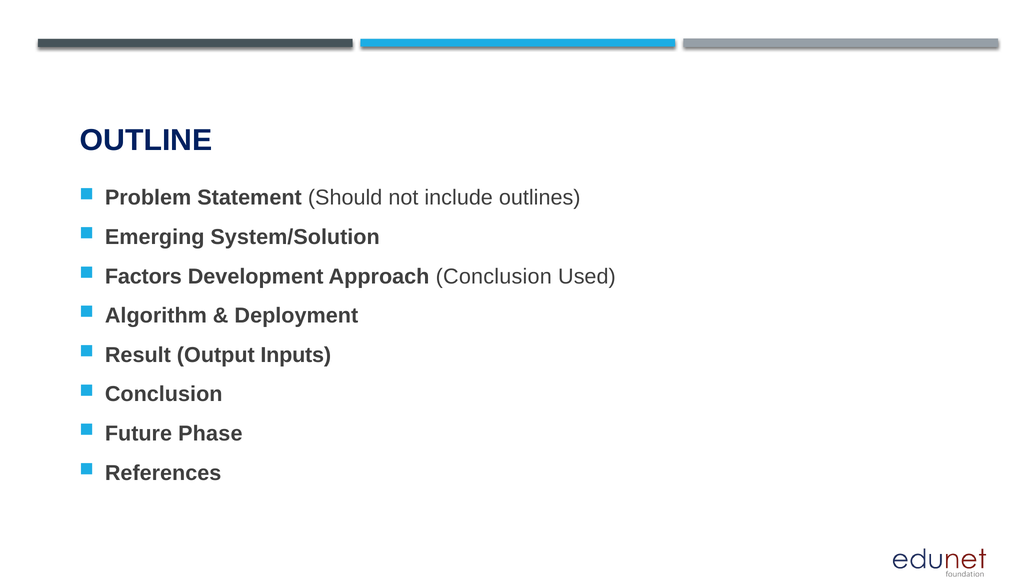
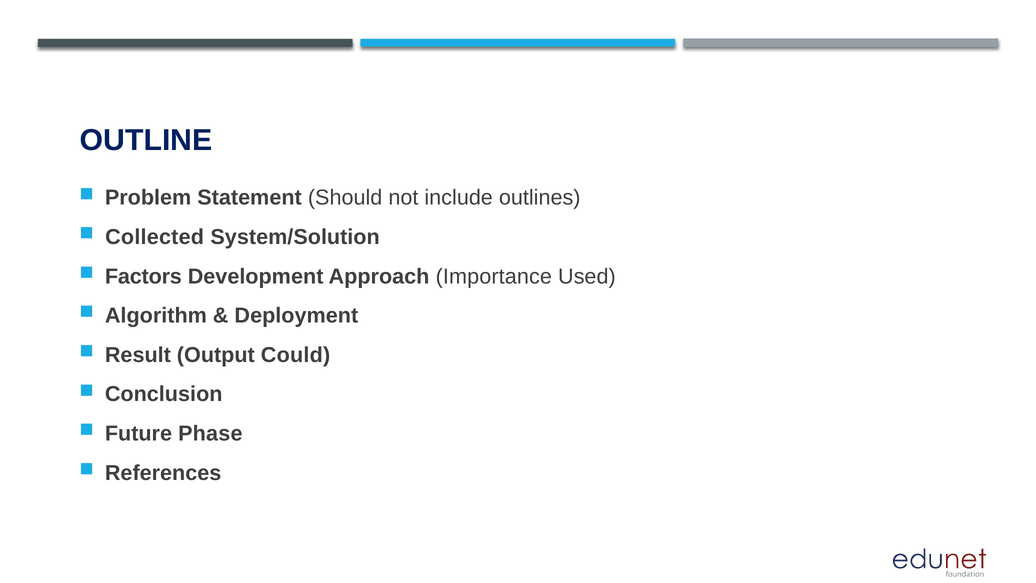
Emerging: Emerging -> Collected (155, 237)
Approach Conclusion: Conclusion -> Importance (494, 276)
Inputs: Inputs -> Could (296, 355)
